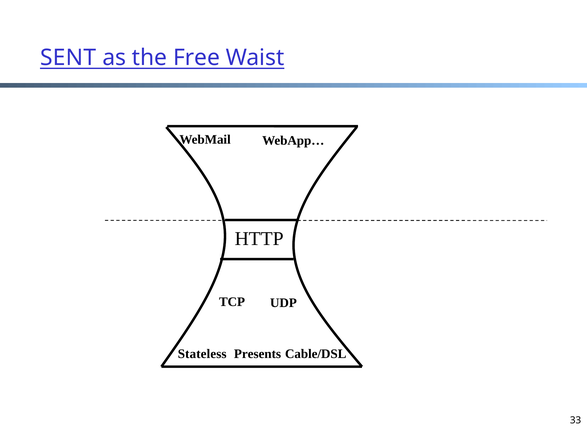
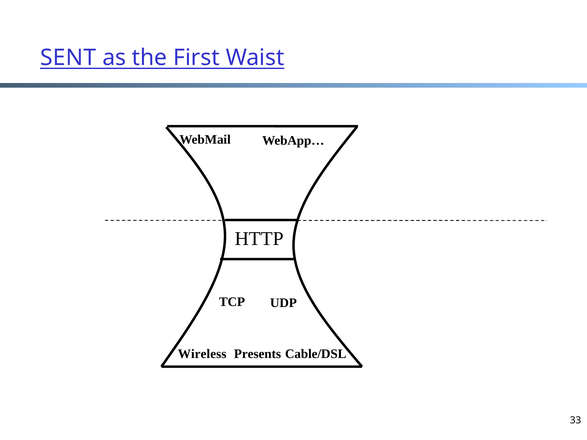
Free: Free -> First (196, 58)
Stateless: Stateless -> Wireless (202, 354)
